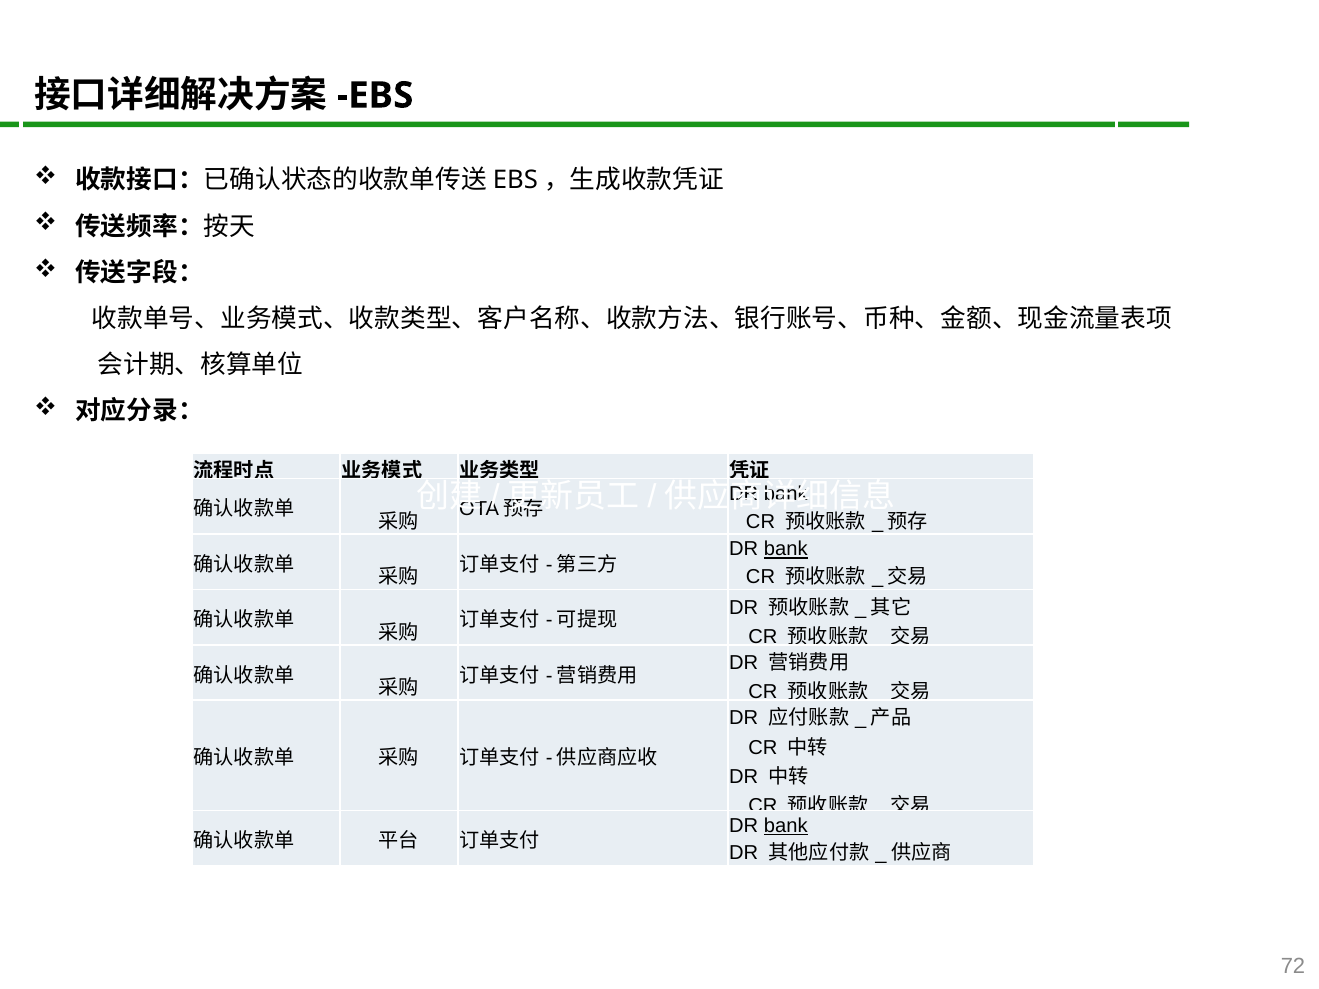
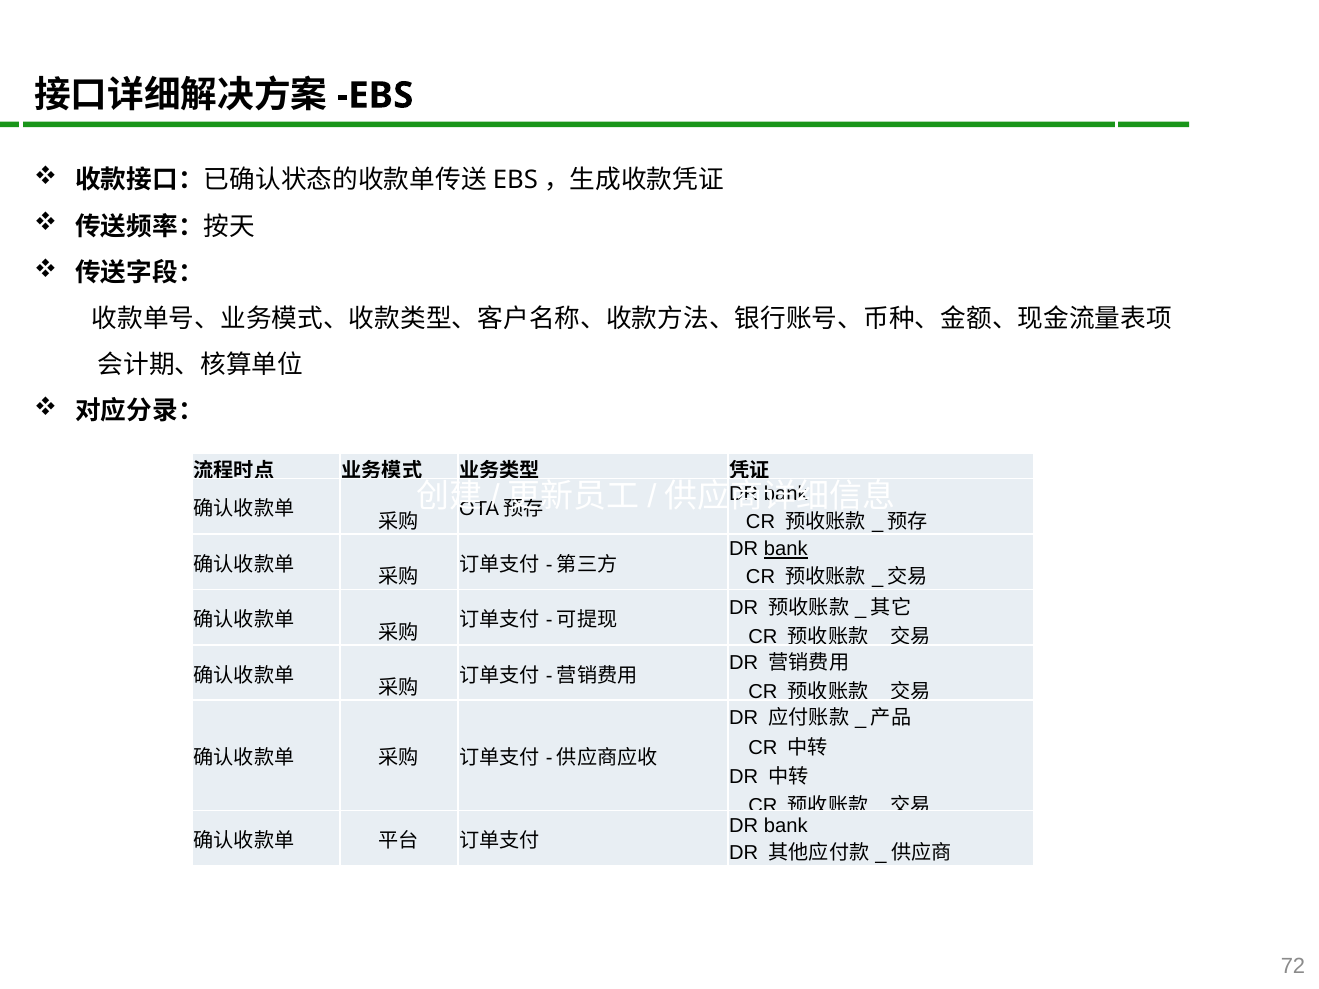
bank underline: present -> none (786, 826)
